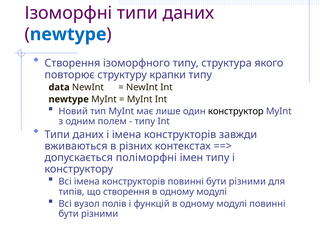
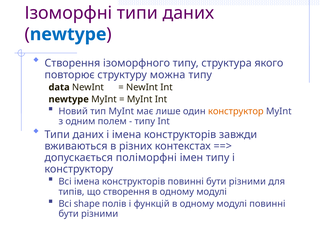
крапки: крапки -> можна (168, 75)
конструктор colour: black -> orange (236, 111)
вузол: вузол -> shape (87, 204)
